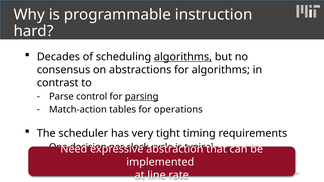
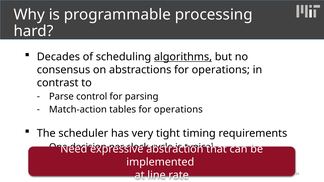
instruction: instruction -> processing (214, 15)
abstractions for algorithms: algorithms -> operations (221, 70)
parsing underline: present -> none (142, 97)
